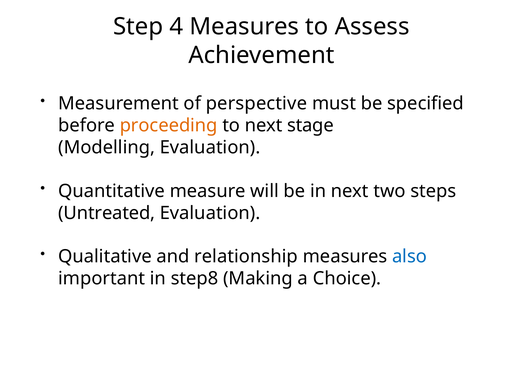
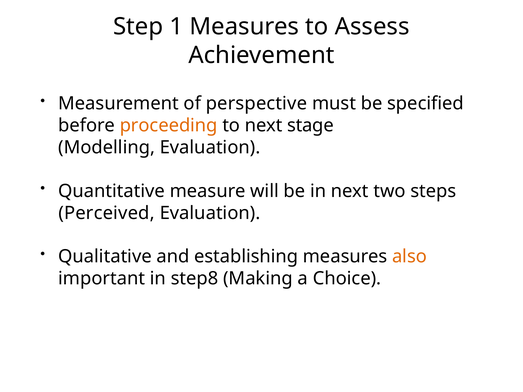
4: 4 -> 1 (176, 26)
Untreated: Untreated -> Perceived (107, 213)
relationship: relationship -> establishing (246, 257)
also colour: blue -> orange (409, 257)
